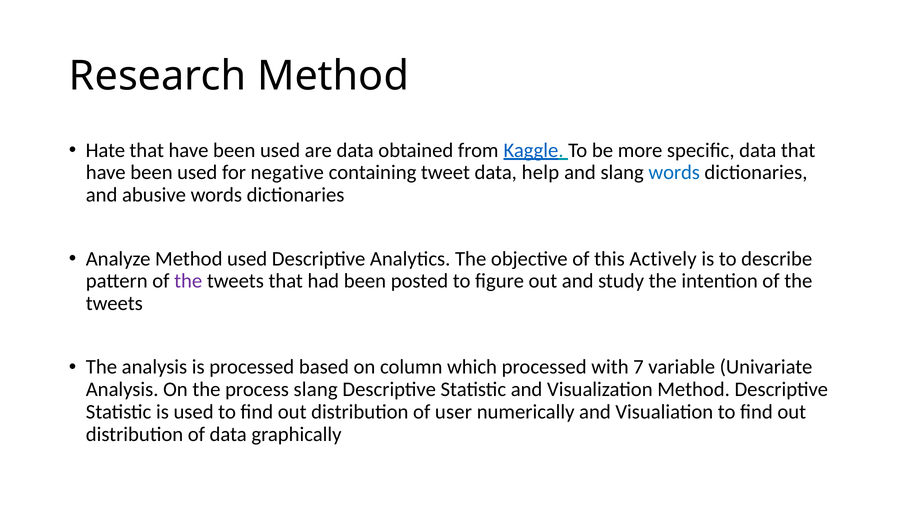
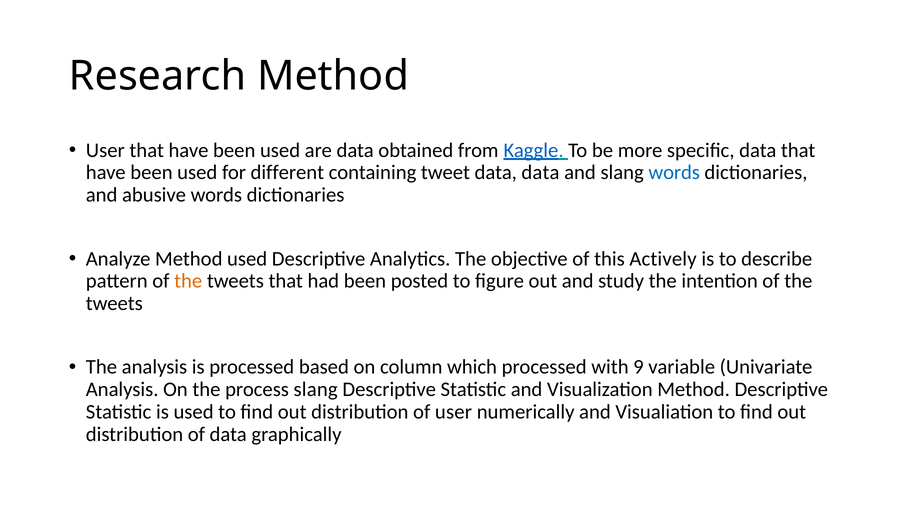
Hate: Hate -> User (105, 150)
negative: negative -> different (287, 172)
data help: help -> data (540, 172)
the colour: purple -> orange (188, 281)
7: 7 -> 9 (638, 367)
